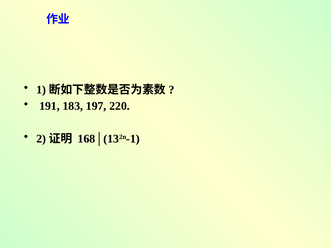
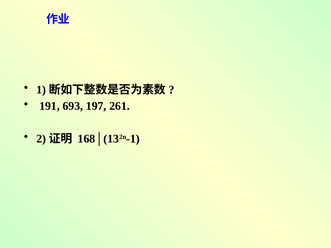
183: 183 -> 693 (73, 106)
220: 220 -> 261 (120, 106)
